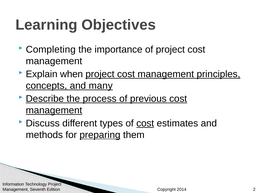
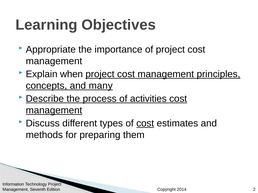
Completing: Completing -> Appropriate (51, 50)
previous: previous -> activities (148, 99)
preparing underline: present -> none (100, 135)
